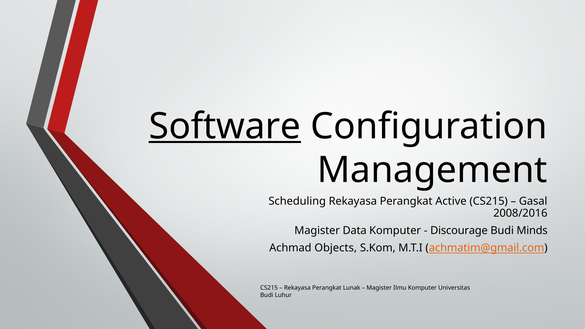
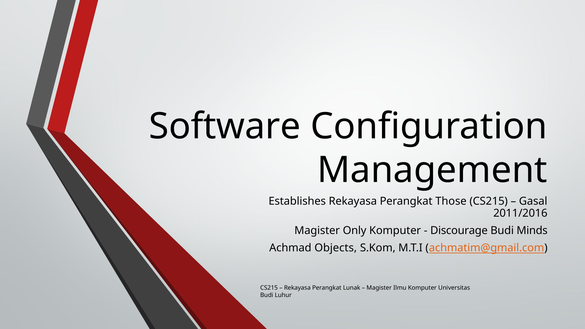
Software underline: present -> none (225, 126)
Scheduling: Scheduling -> Establishes (297, 201)
Active: Active -> Those (451, 201)
2008/2016: 2008/2016 -> 2011/2016 (520, 213)
Data: Data -> Only (355, 231)
